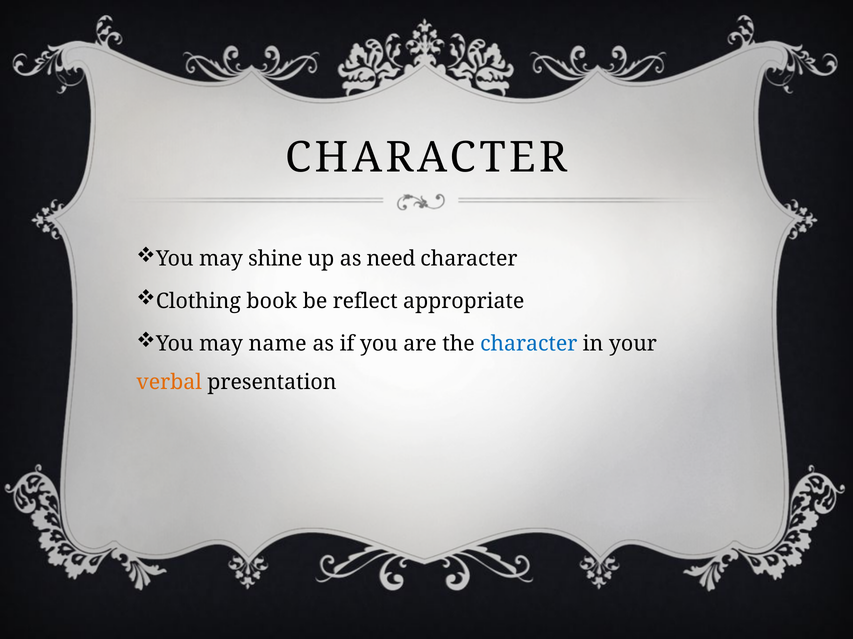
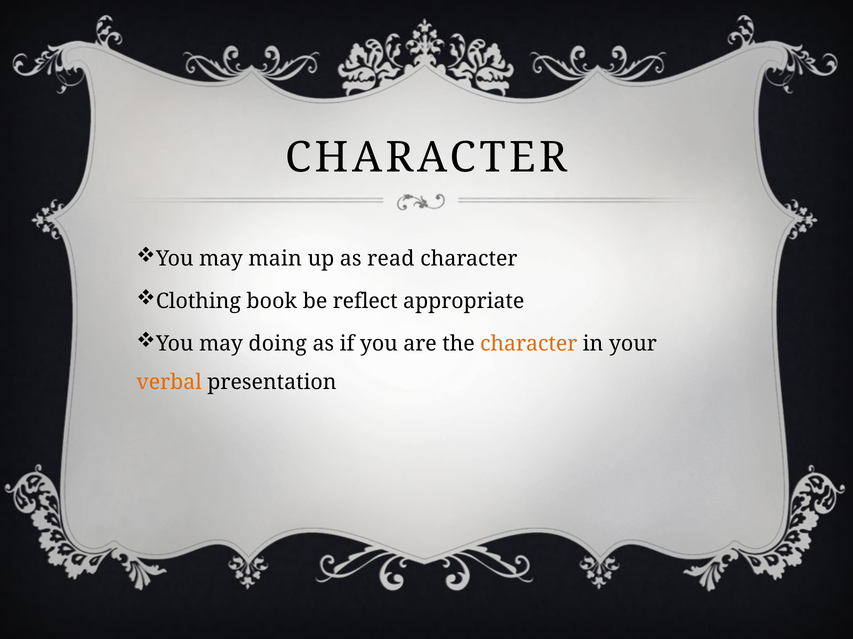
shine: shine -> main (275, 259)
need: need -> read (391, 259)
name: name -> doing (278, 344)
character colour: blue -> orange (529, 344)
